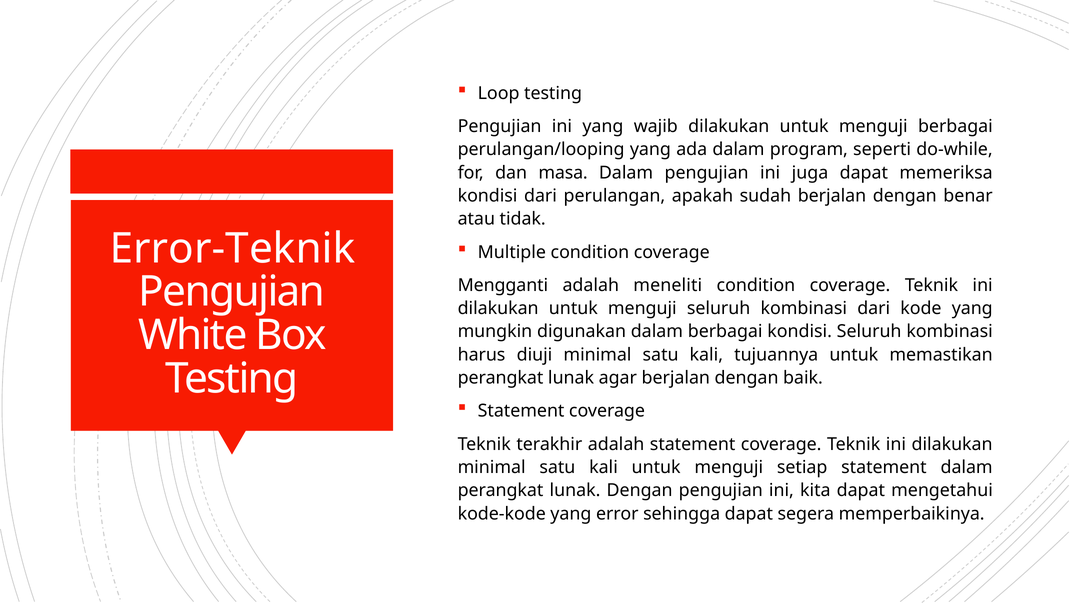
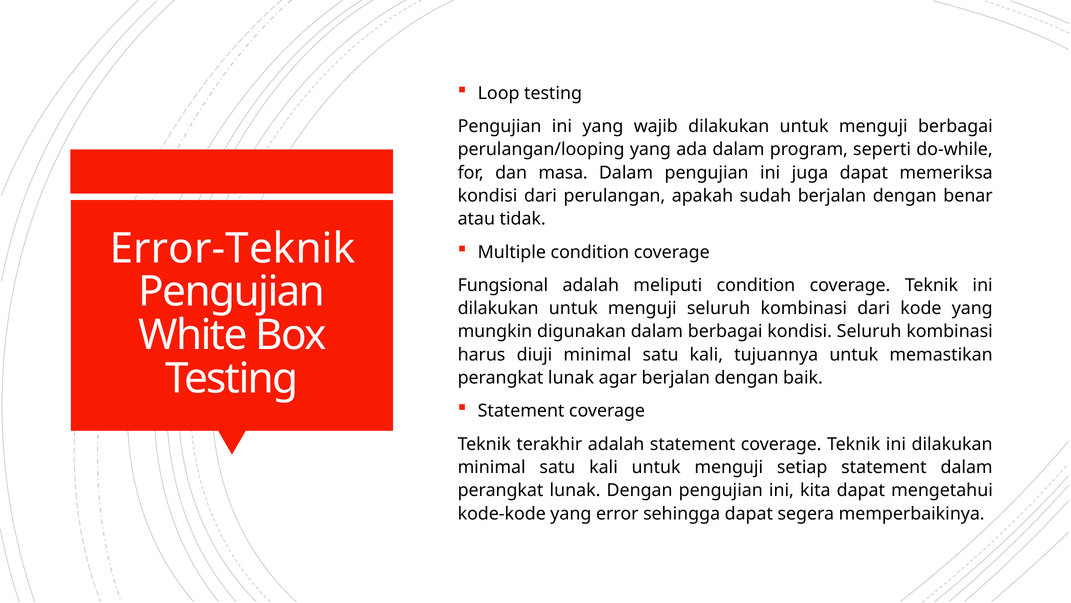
Mengganti: Mengganti -> Fungsional (503, 285)
meneliti: meneliti -> meliputi (668, 285)
